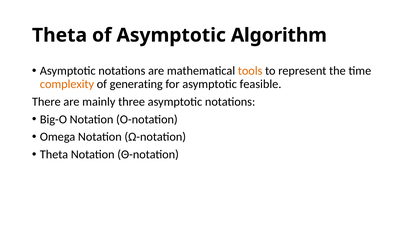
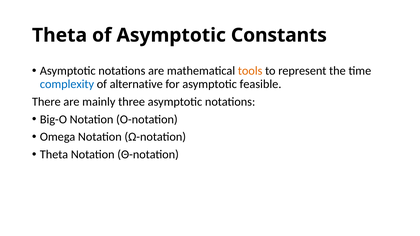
Algorithm: Algorithm -> Constants (279, 35)
complexity colour: orange -> blue (67, 84)
generating: generating -> alternative (136, 84)
